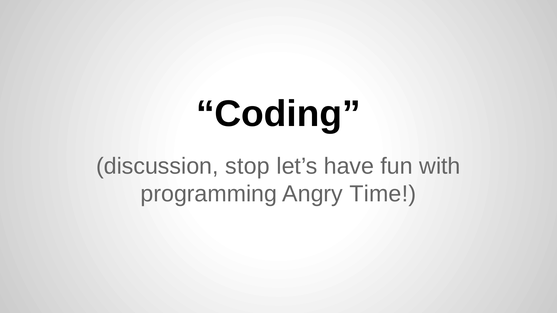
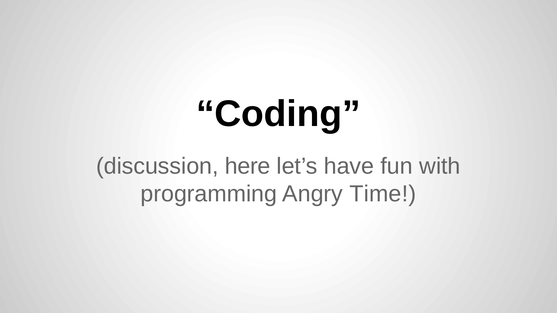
stop: stop -> here (248, 166)
